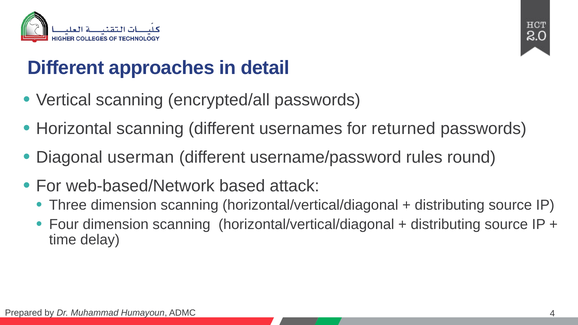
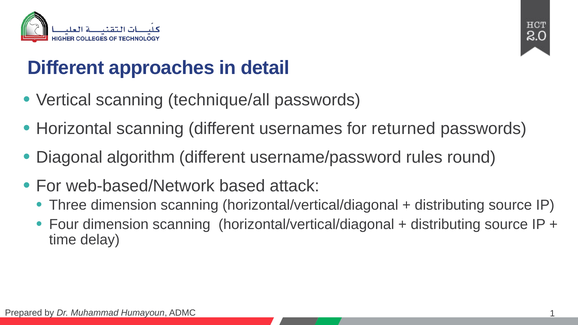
encrypted/all: encrypted/all -> technique/all (219, 100)
userman: userman -> algorithm (141, 157)
4: 4 -> 1 (552, 314)
